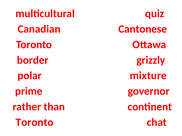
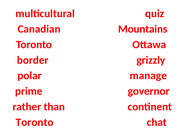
Cantonese: Cantonese -> Mountains (143, 29)
mixture: mixture -> manage (148, 76)
